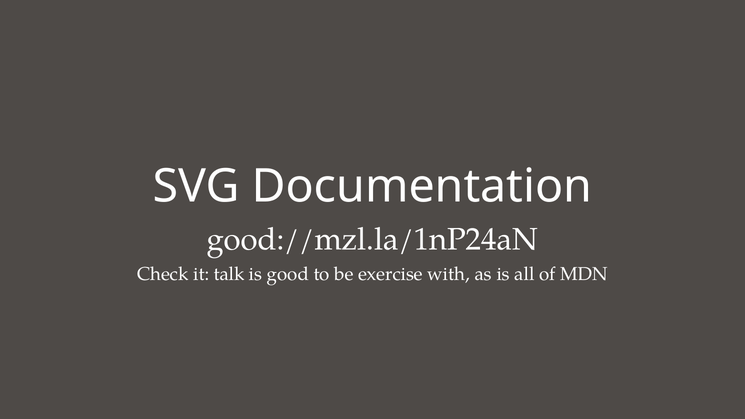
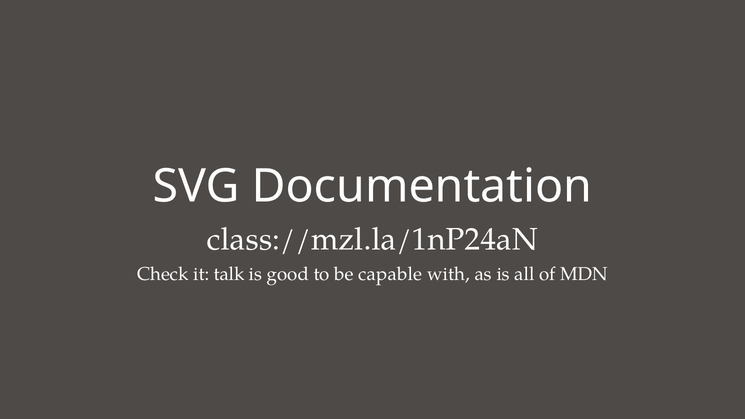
good://mzl.la/1nP24aN: good://mzl.la/1nP24aN -> class://mzl.la/1nP24aN (372, 239)
exercise: exercise -> capable (390, 274)
